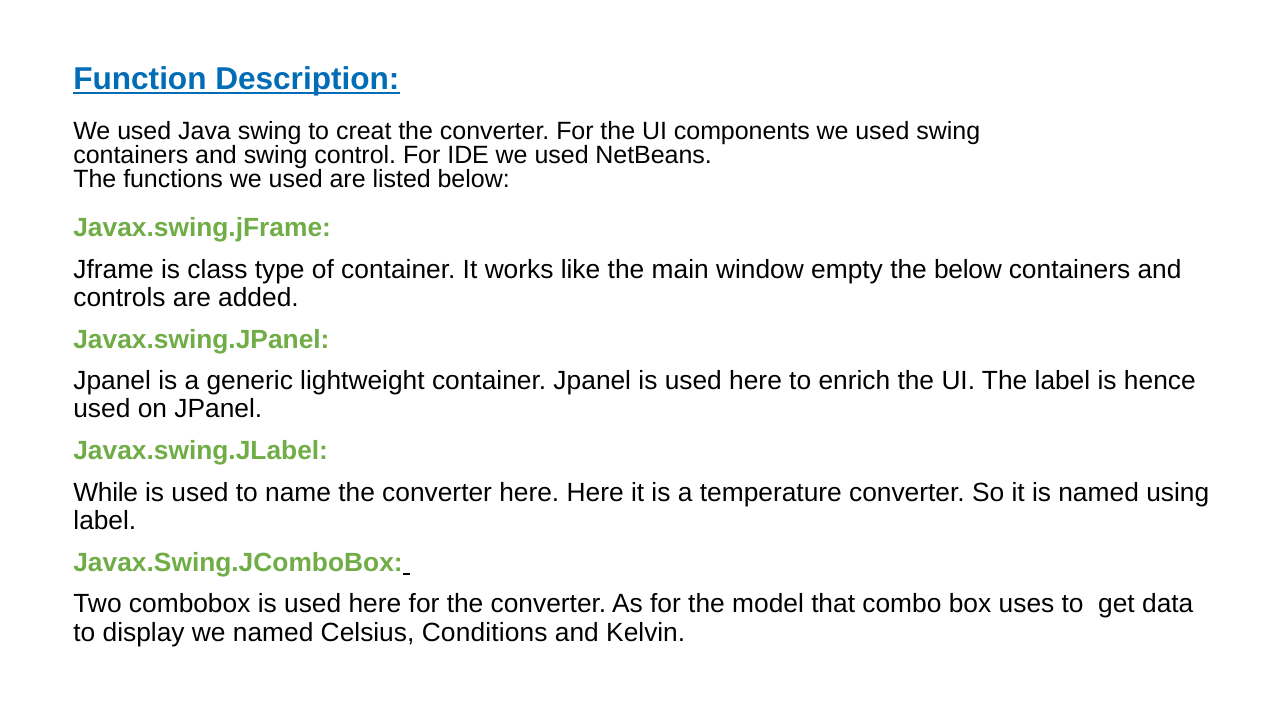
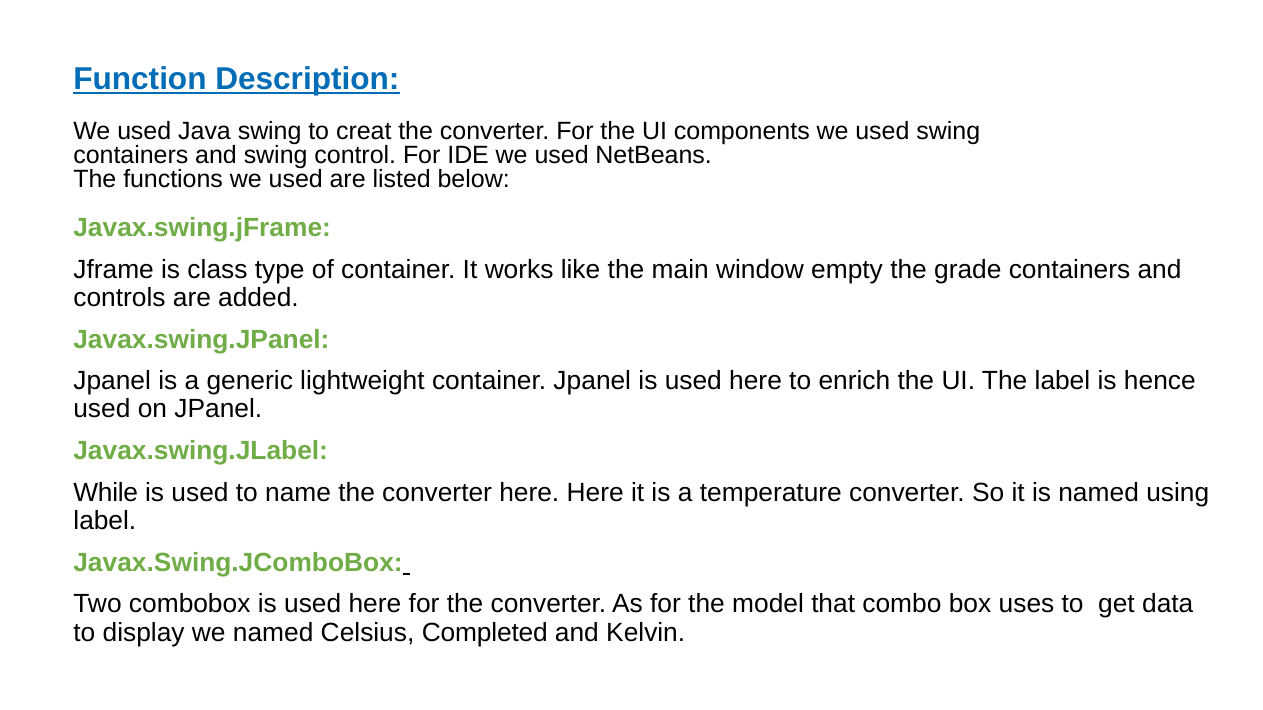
the below: below -> grade (968, 270)
Conditions: Conditions -> Completed (485, 633)
